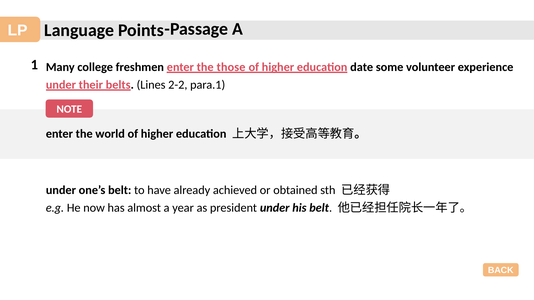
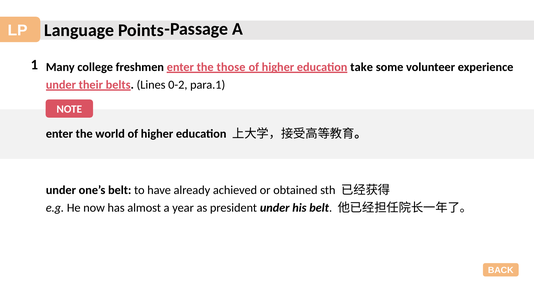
date: date -> take (362, 67)
2-2: 2-2 -> 0-2 (178, 85)
